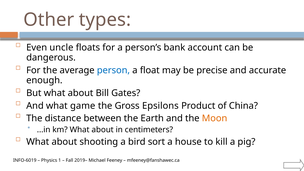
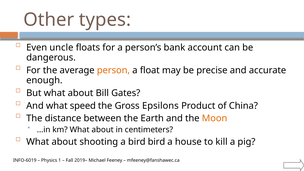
person colour: blue -> orange (113, 70)
game: game -> speed (83, 106)
bird sort: sort -> bird (156, 142)
